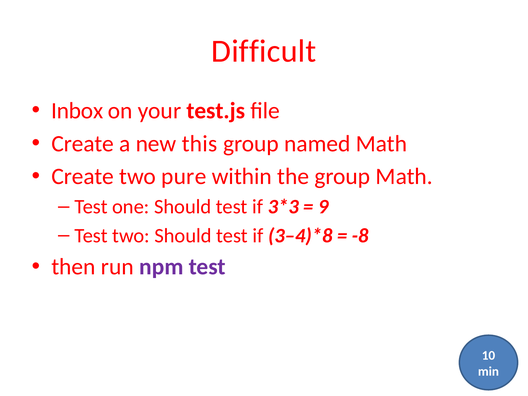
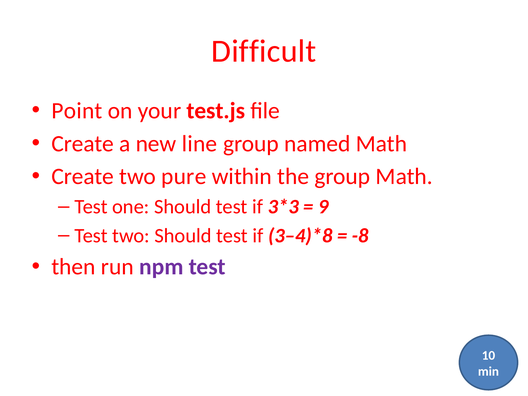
Inbox: Inbox -> Point (77, 111)
this: this -> line (200, 144)
